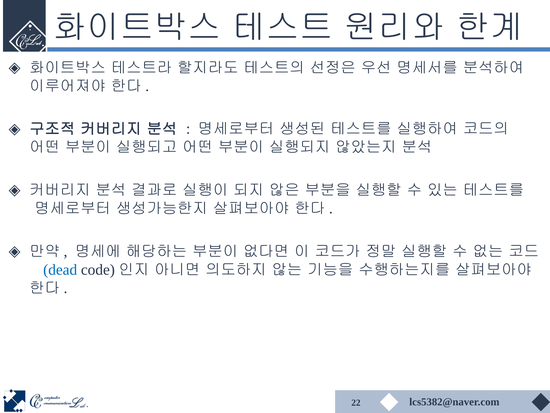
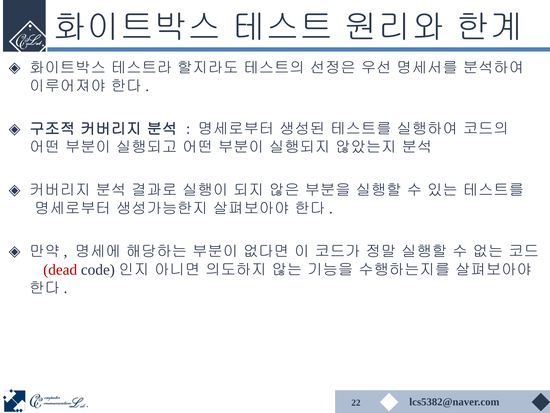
dead colour: blue -> red (60, 269)
